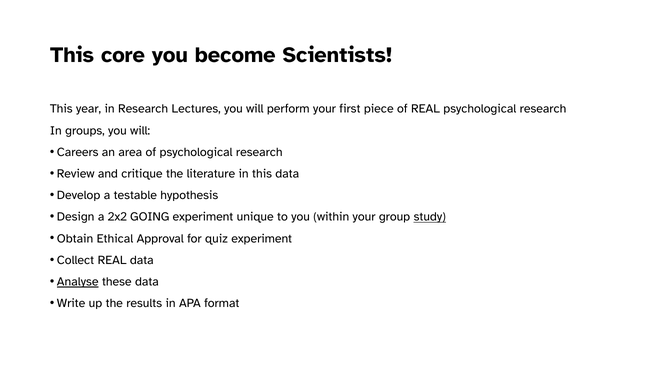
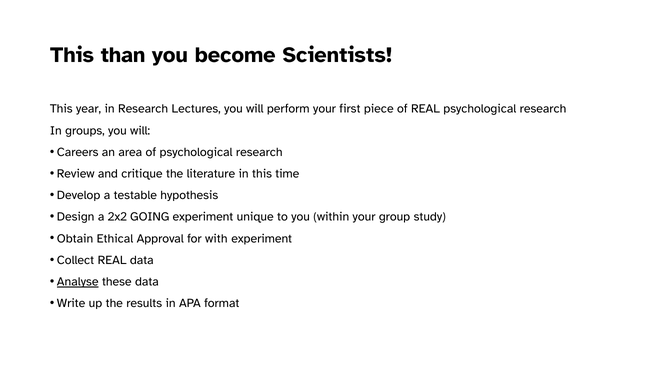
core: core -> than (123, 55)
this data: data -> time (287, 173)
study underline: present -> none (430, 217)
quiz: quiz -> with (216, 238)
